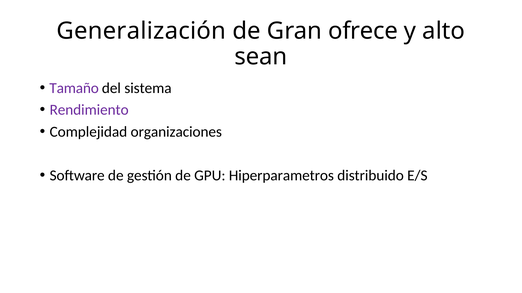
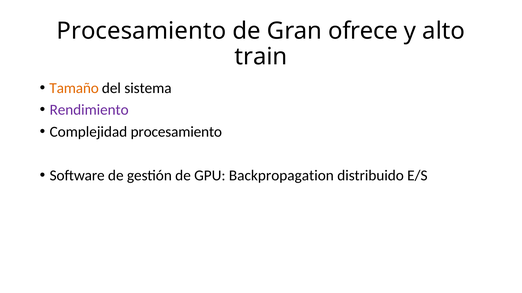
Generalización: Generalización -> Procesamiento (141, 31)
sean: sean -> train (261, 57)
Tamaño colour: purple -> orange (74, 88)
Complejidad organizaciones: organizaciones -> procesamiento (176, 132)
Hiperparametros: Hiperparametros -> Backpropagation (281, 176)
